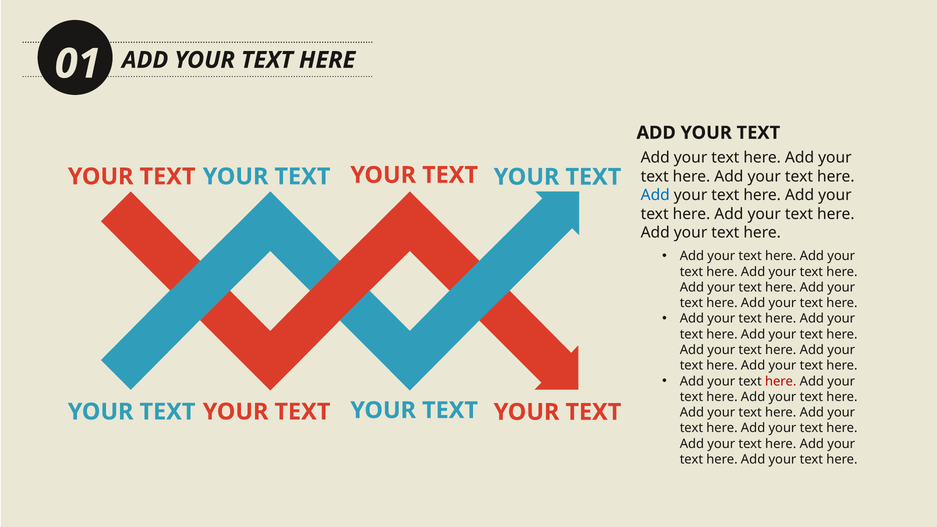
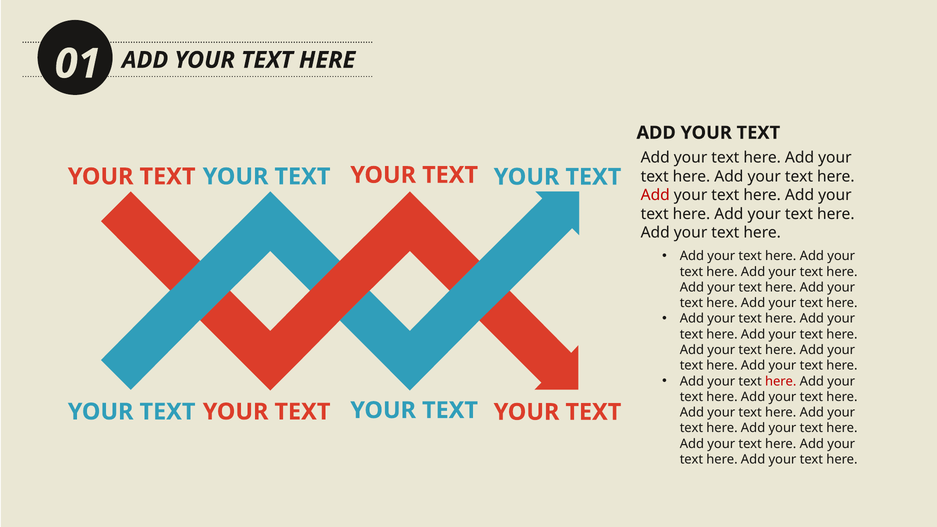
Add colour: blue -> red (655, 195)
